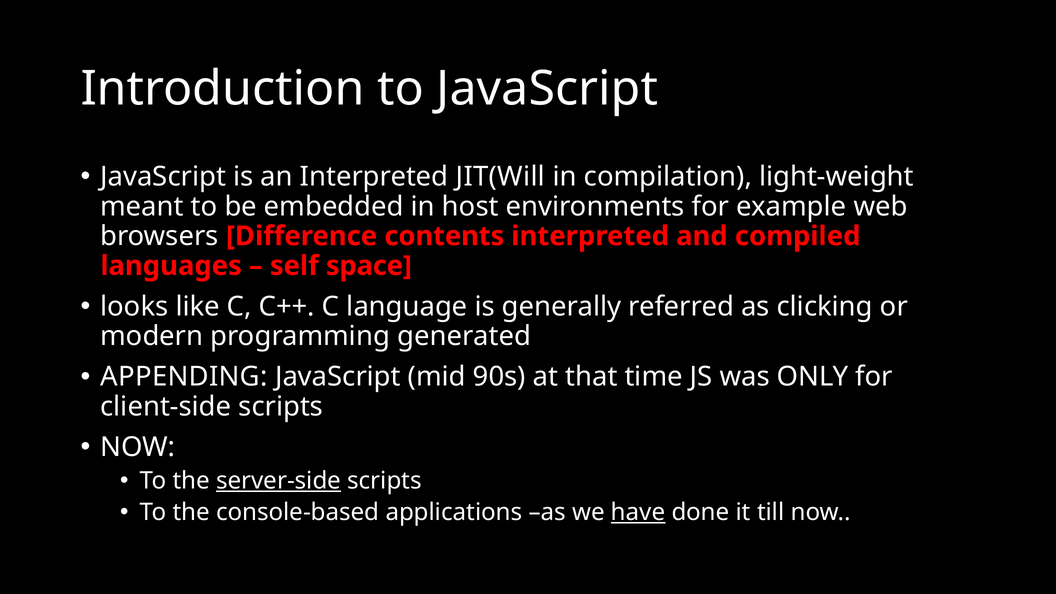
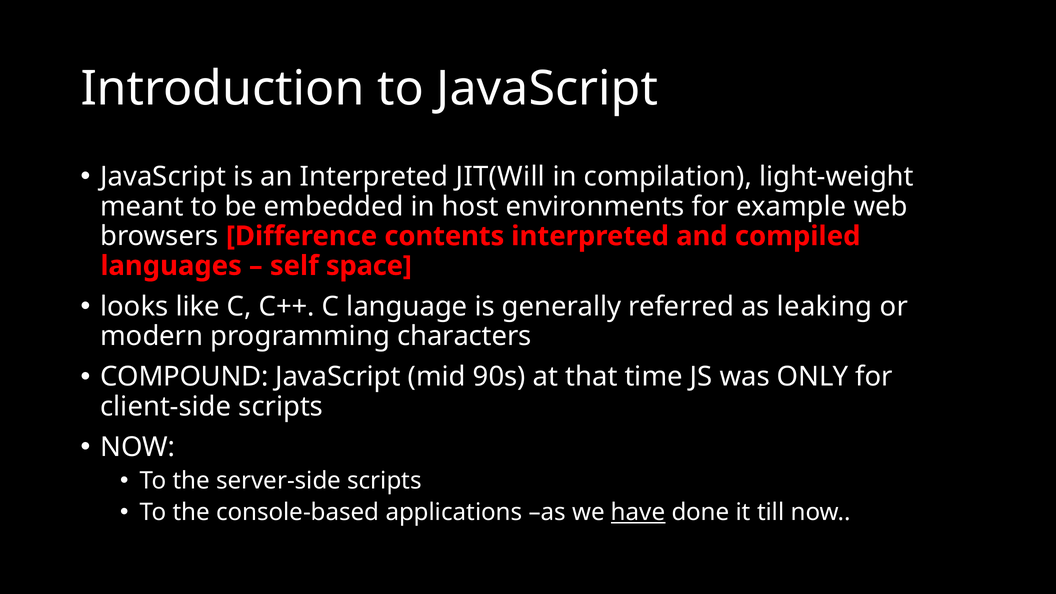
clicking: clicking -> leaking (825, 307)
generated: generated -> characters (464, 336)
APPENDING: APPENDING -> COMPOUND (184, 377)
server-side underline: present -> none (279, 481)
